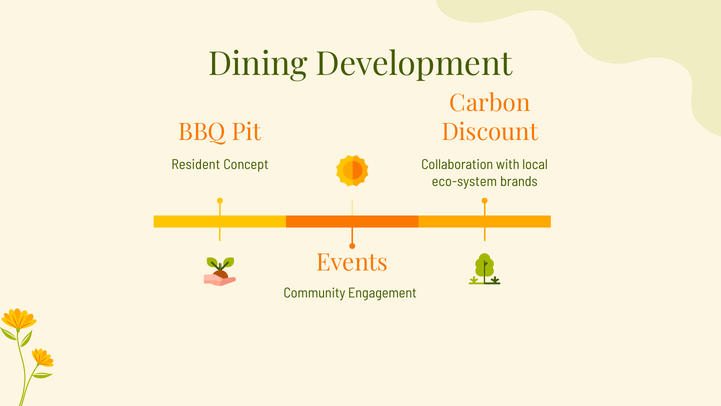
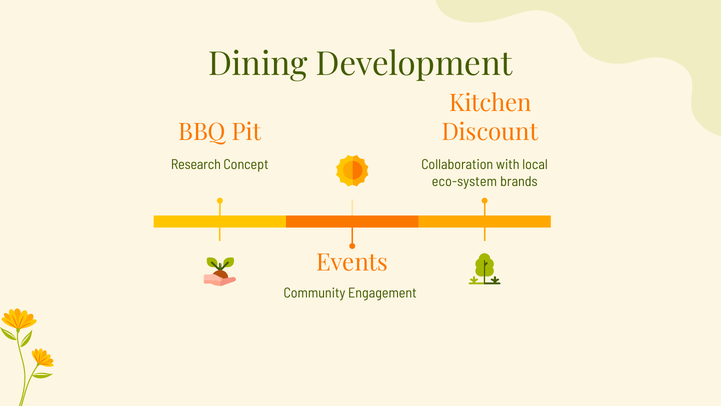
Carbon: Carbon -> Kitchen (490, 103)
Resident: Resident -> Research (196, 164)
